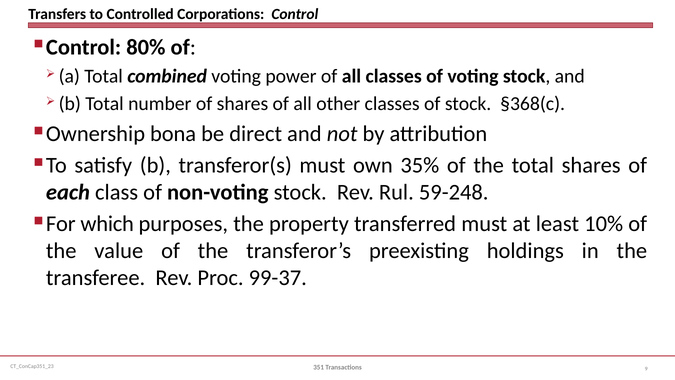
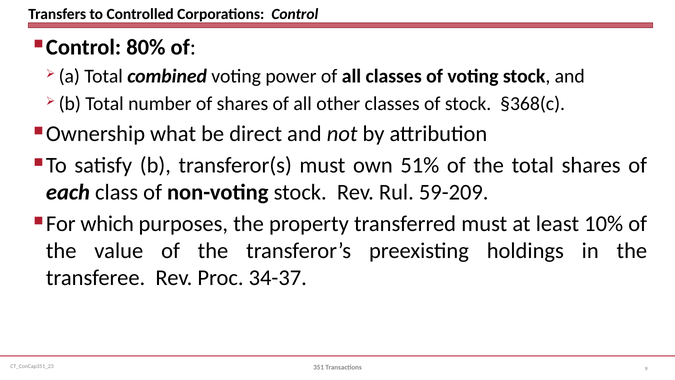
bona: bona -> what (173, 134)
35%: 35% -> 51% (420, 165)
59-248: 59-248 -> 59-209 (454, 192)
99-37: 99-37 -> 34-37 (278, 278)
